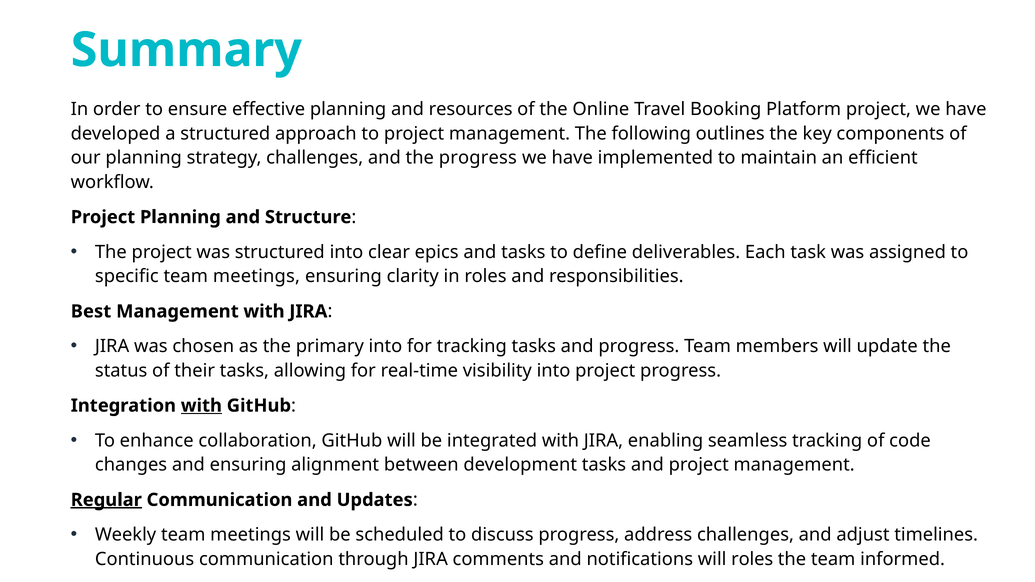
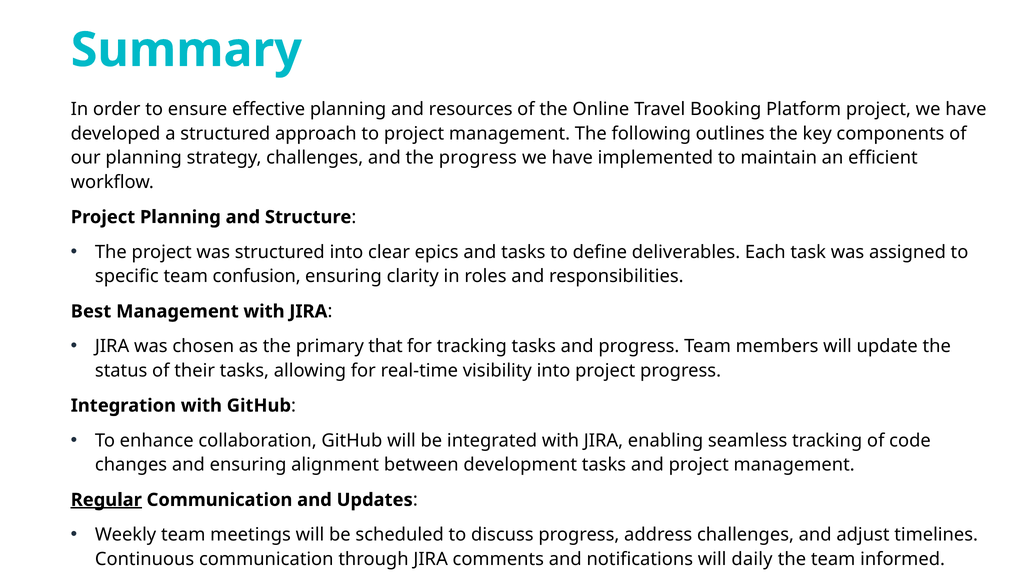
specific team meetings: meetings -> confusion (257, 276)
primary into: into -> that (385, 346)
with underline: present -> none (201, 406)
will roles: roles -> daily (752, 559)
